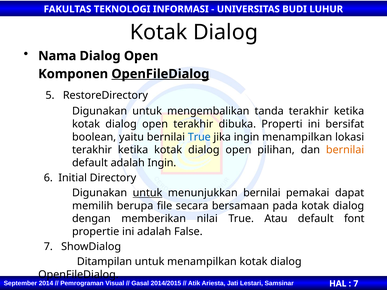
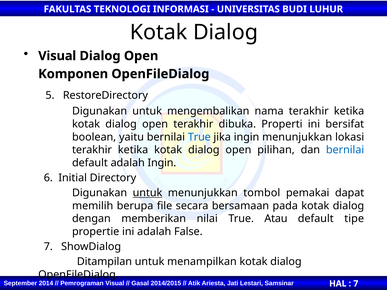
Nama: Nama -> Visual (57, 56)
OpenFileDialog underline: present -> none (160, 74)
tanda: tanda -> nama (269, 111)
ingin menampilkan: menampilkan -> menunjukkan (297, 137)
bernilai colour: orange -> blue (345, 150)
menunjukkan bernilai: bernilai -> tombol (262, 193)
font: font -> tipe (354, 219)
